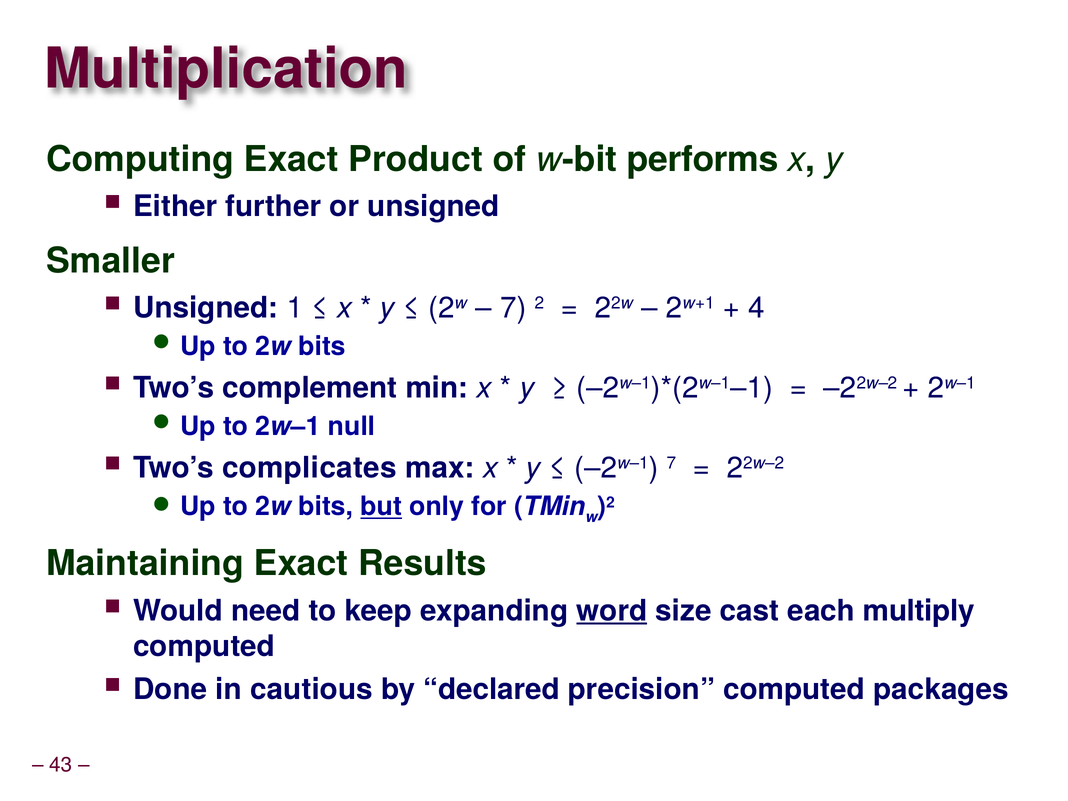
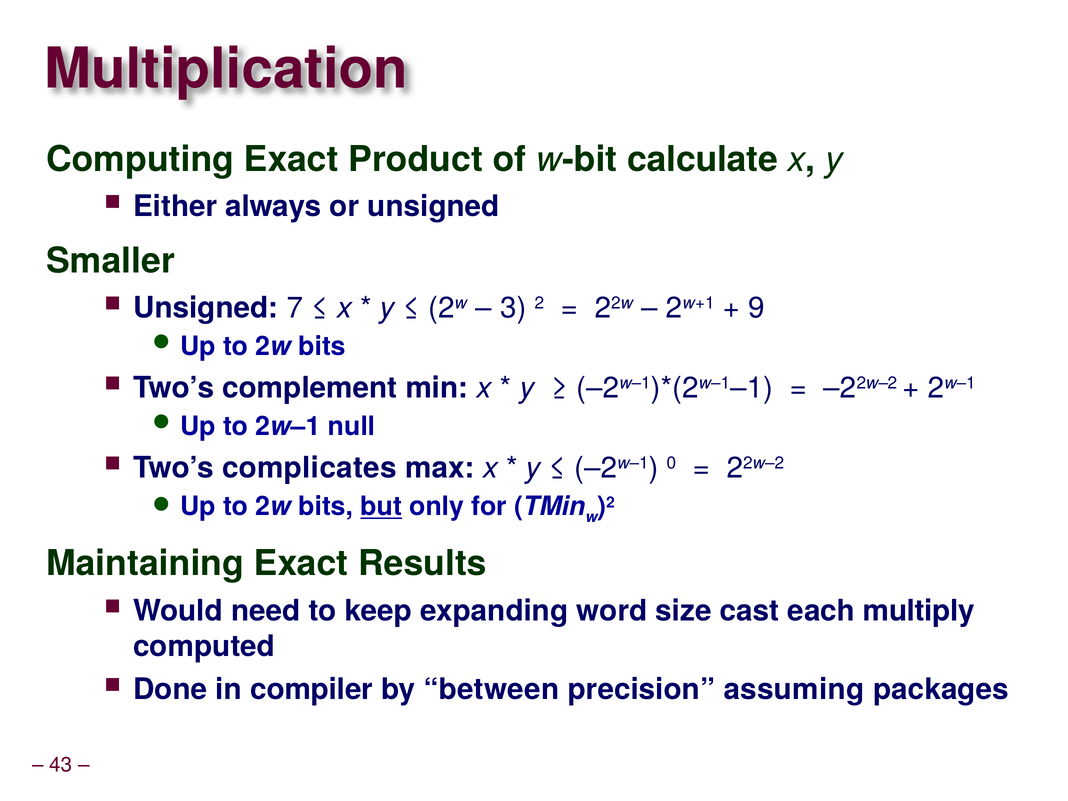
performs: performs -> calculate (703, 159)
further: further -> always (273, 207)
1: 1 -> 7 (295, 308)
7: 7 -> 3 (513, 308)
4: 4 -> 9 (757, 308)
–2w–1 7: 7 -> 0 (672, 463)
word underline: present -> none (612, 611)
cautious: cautious -> compiler (312, 689)
declared: declared -> between (491, 689)
precision computed: computed -> assuming (794, 689)
